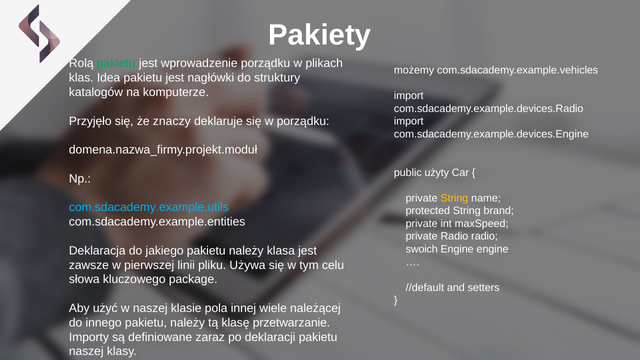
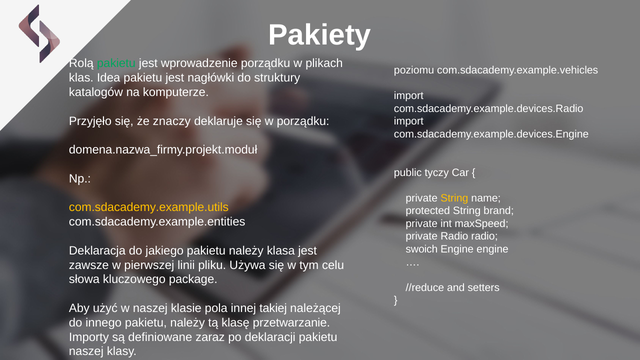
możemy: możemy -> poziomu (414, 70)
użyty: użyty -> tyczy (437, 172)
com.sdacademy.example.utils colour: light blue -> yellow (149, 207)
//default: //default -> //reduce (425, 288)
wiele: wiele -> takiej (273, 308)
